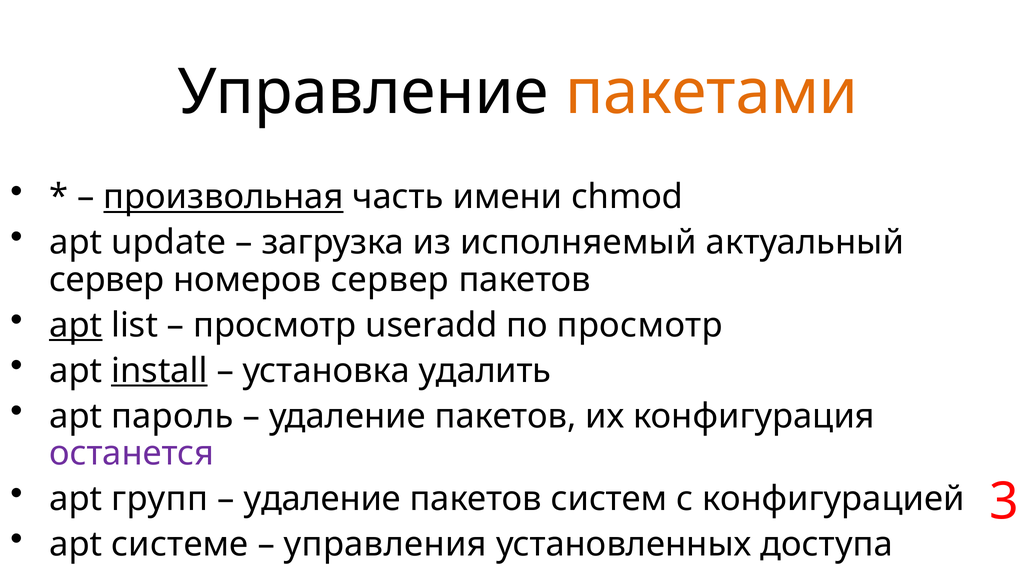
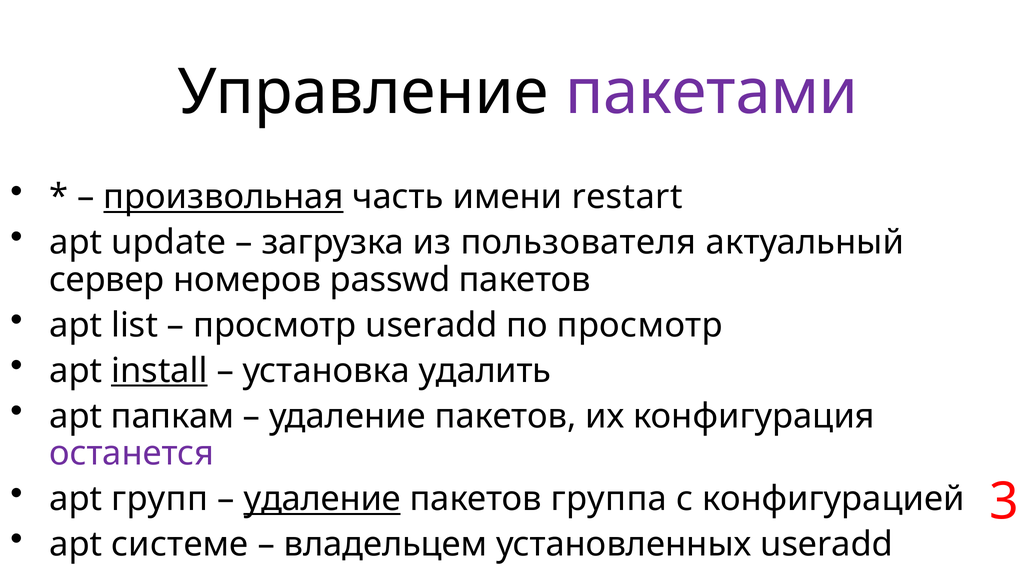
пакетами colour: orange -> purple (712, 92)
chmod: chmod -> restart (627, 197)
исполняемый: исполняемый -> пользователя (578, 243)
номеров сервер: сервер -> passwd (390, 280)
apt underline: present -> none (76, 326)
пароль: пароль -> папкам (173, 417)
удаление underline: none -> present (322, 500)
систем: систем -> группа (609, 500)
управления: управления -> владельцем (386, 545)
установленных доступа: доступа -> useradd (827, 545)
